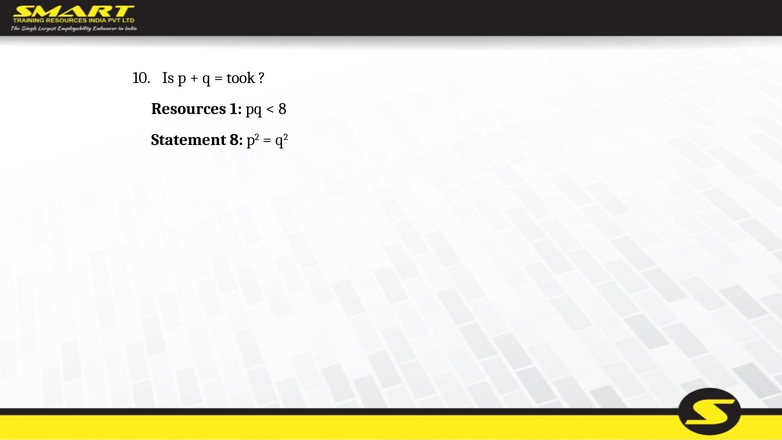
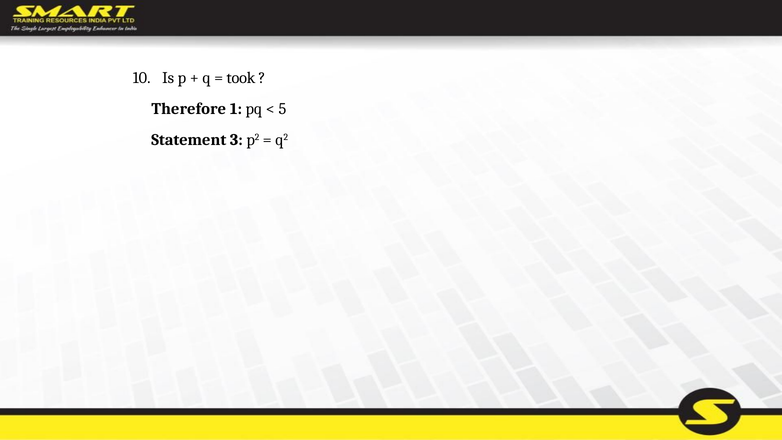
Resources: Resources -> Therefore (189, 109)
8: 8 -> 5 (282, 109)
Statement 8: 8 -> 3 (236, 140)
